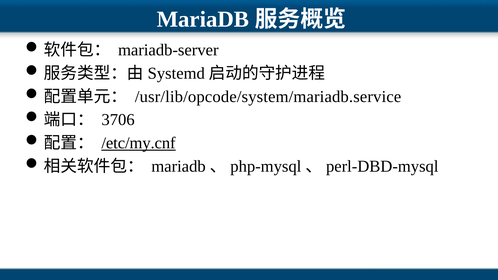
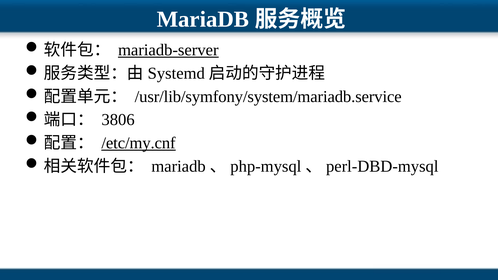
mariadb-server underline: none -> present (168, 50)
/usr/lib/opcode/system/mariadb.service: /usr/lib/opcode/system/mariadb.service -> /usr/lib/symfony/system/mariadb.service (268, 97)
3706: 3706 -> 3806 (118, 120)
